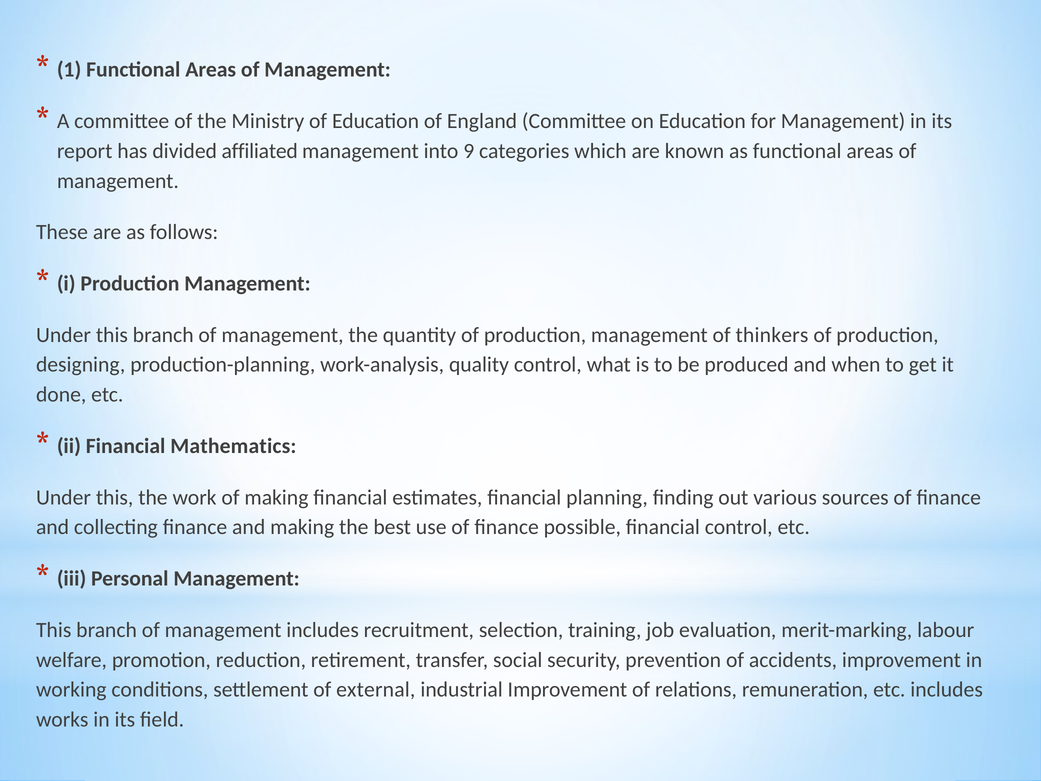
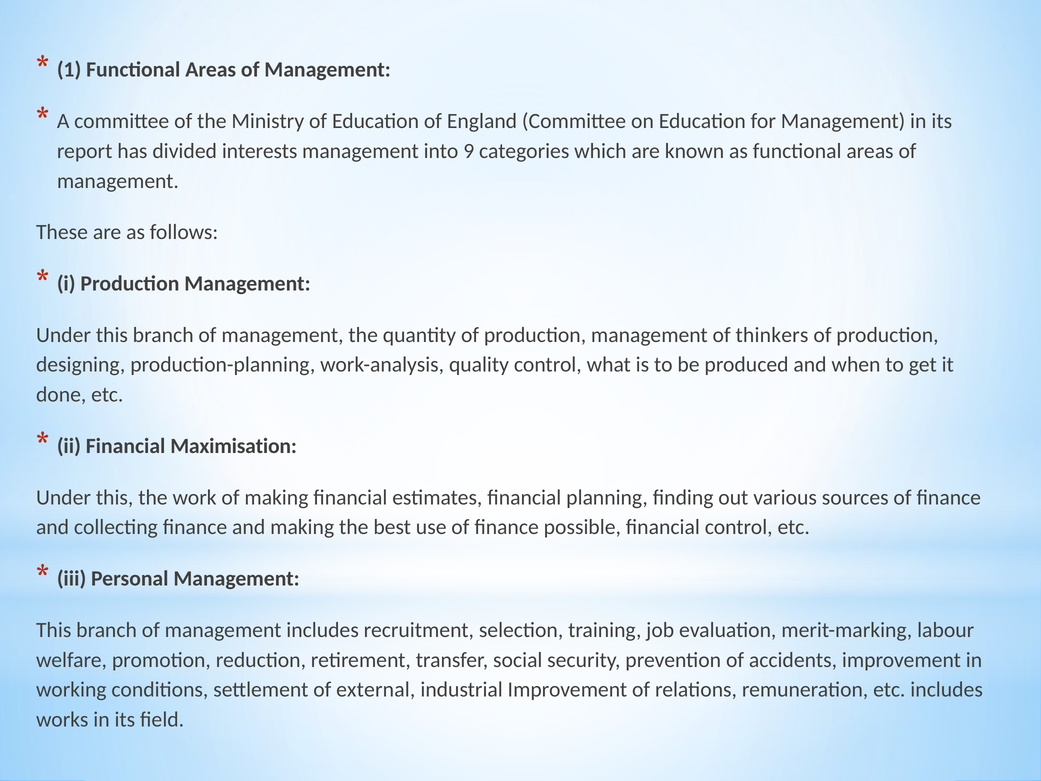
affiliated: affiliated -> interests (260, 151)
Mathematics: Mathematics -> Maximisation (234, 446)
